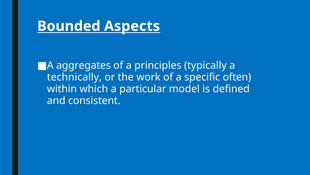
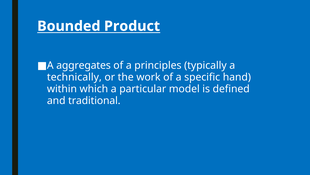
Aspects: Aspects -> Product (132, 26)
often: often -> hand (237, 77)
consistent: consistent -> traditional (94, 100)
